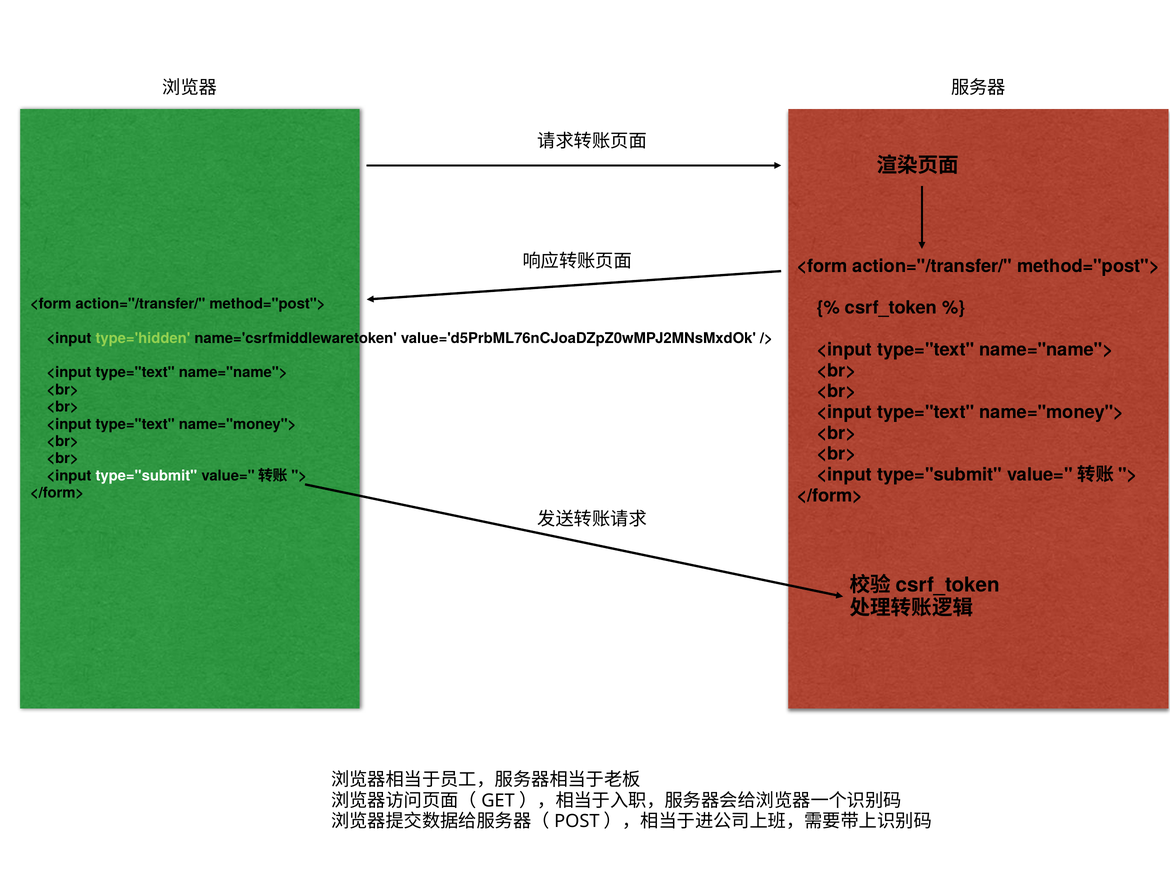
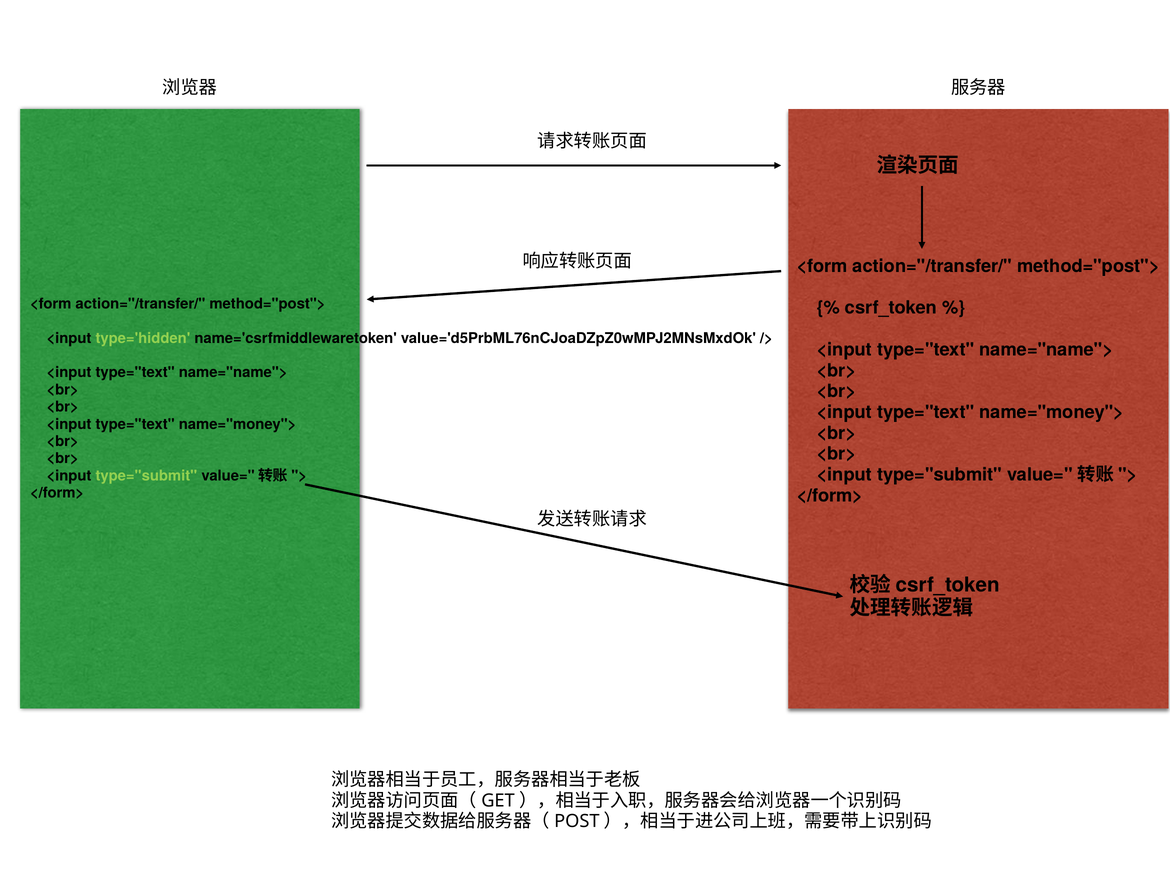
type="submit colour: white -> light green (146, 476)
